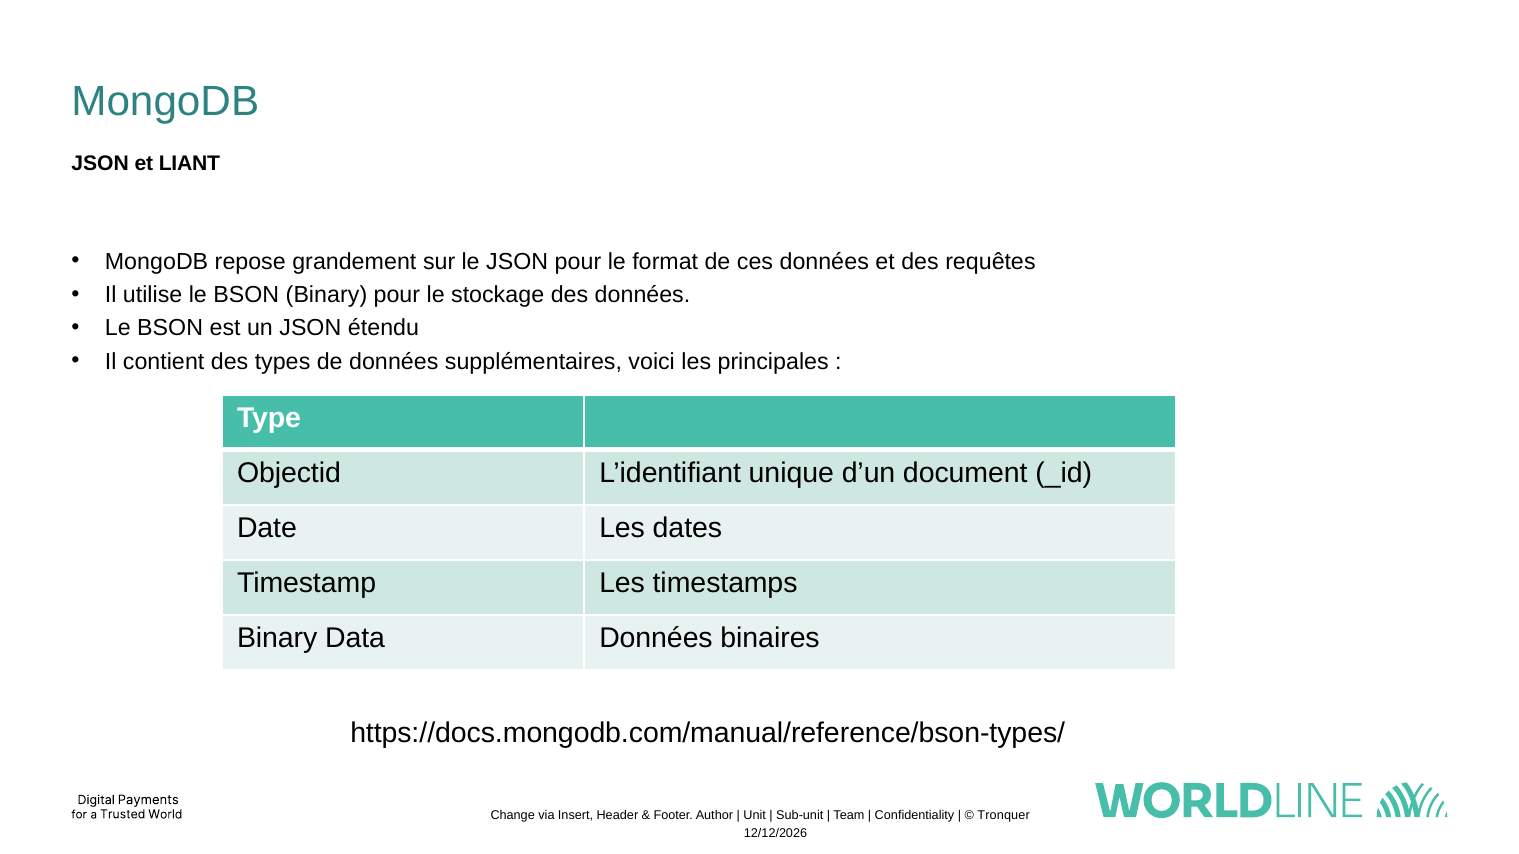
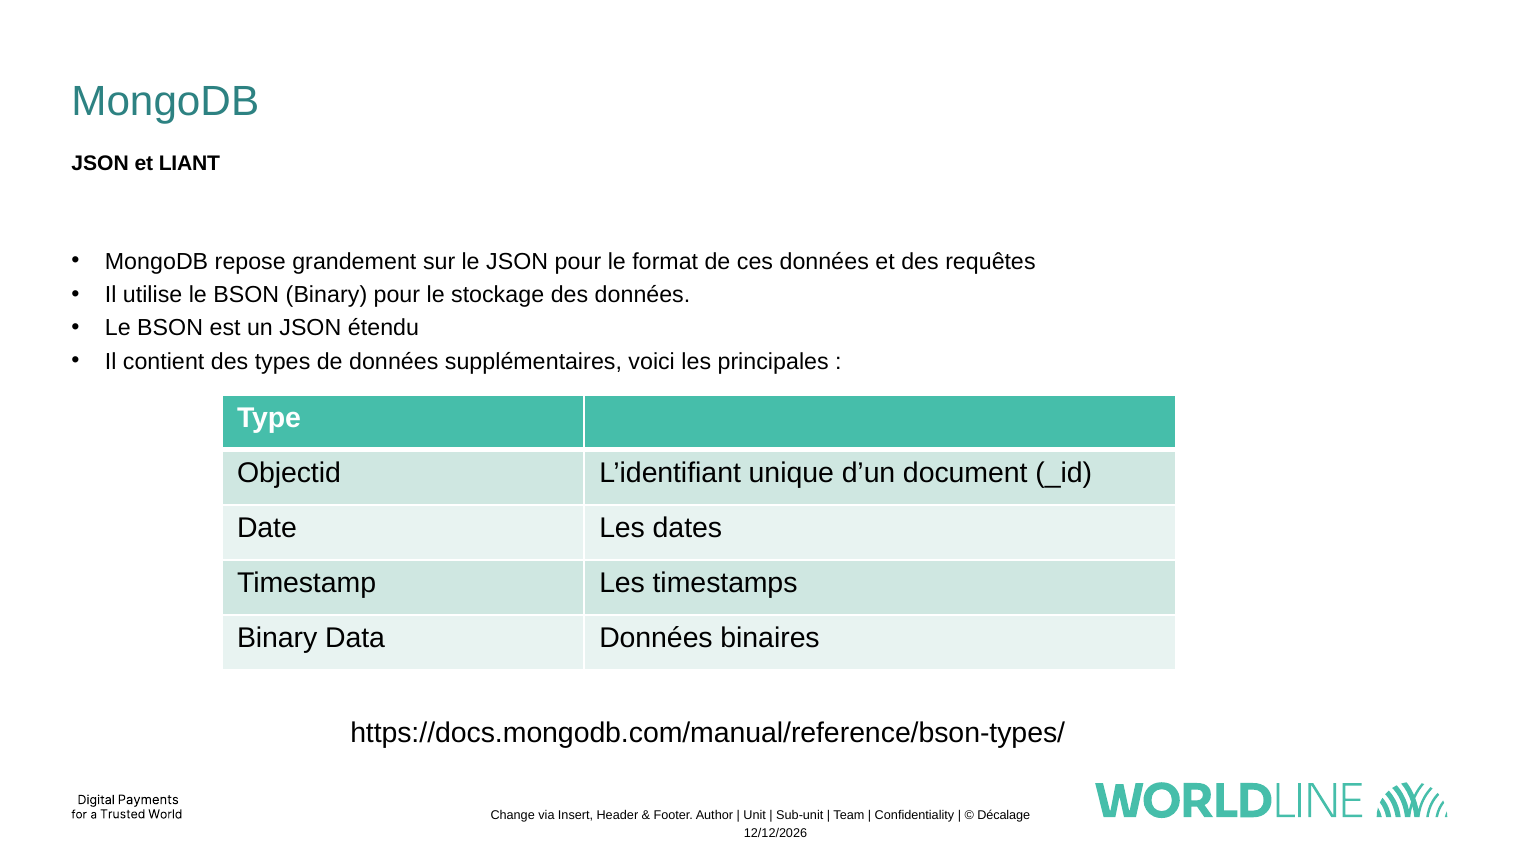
Tronquer: Tronquer -> Décalage (1004, 816)
